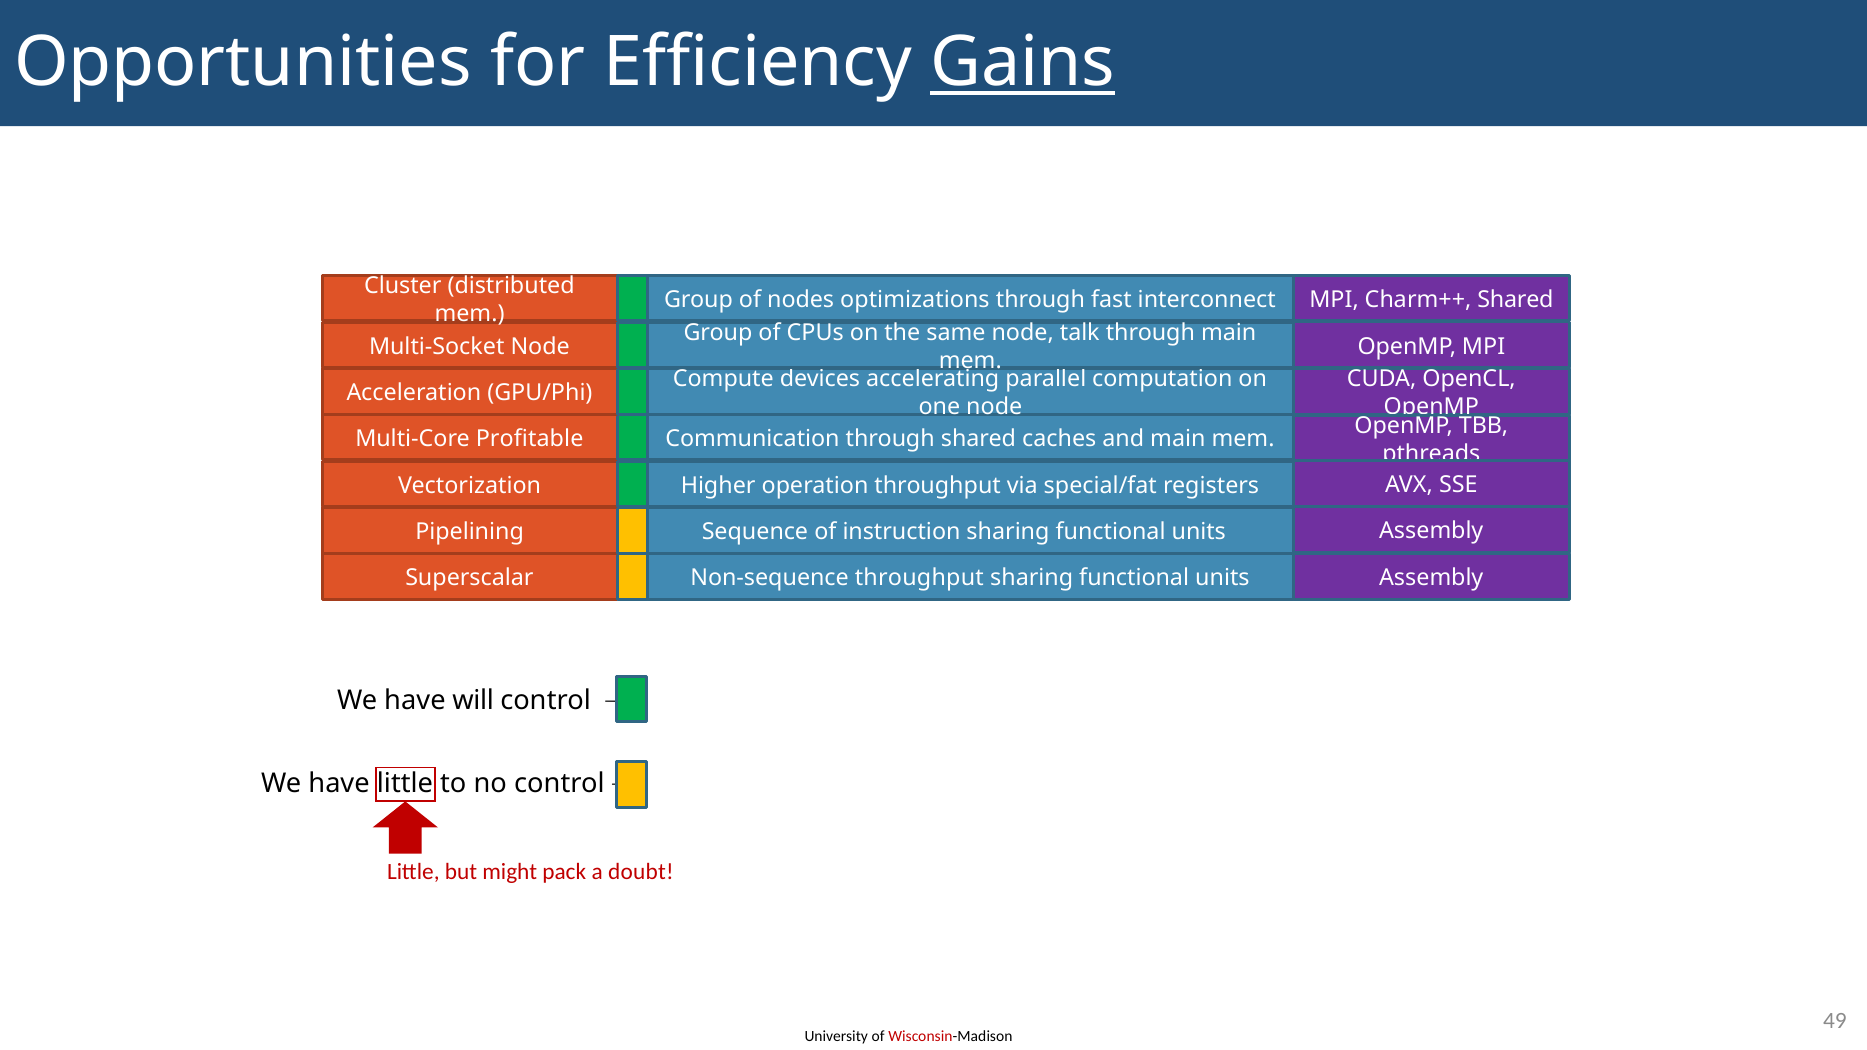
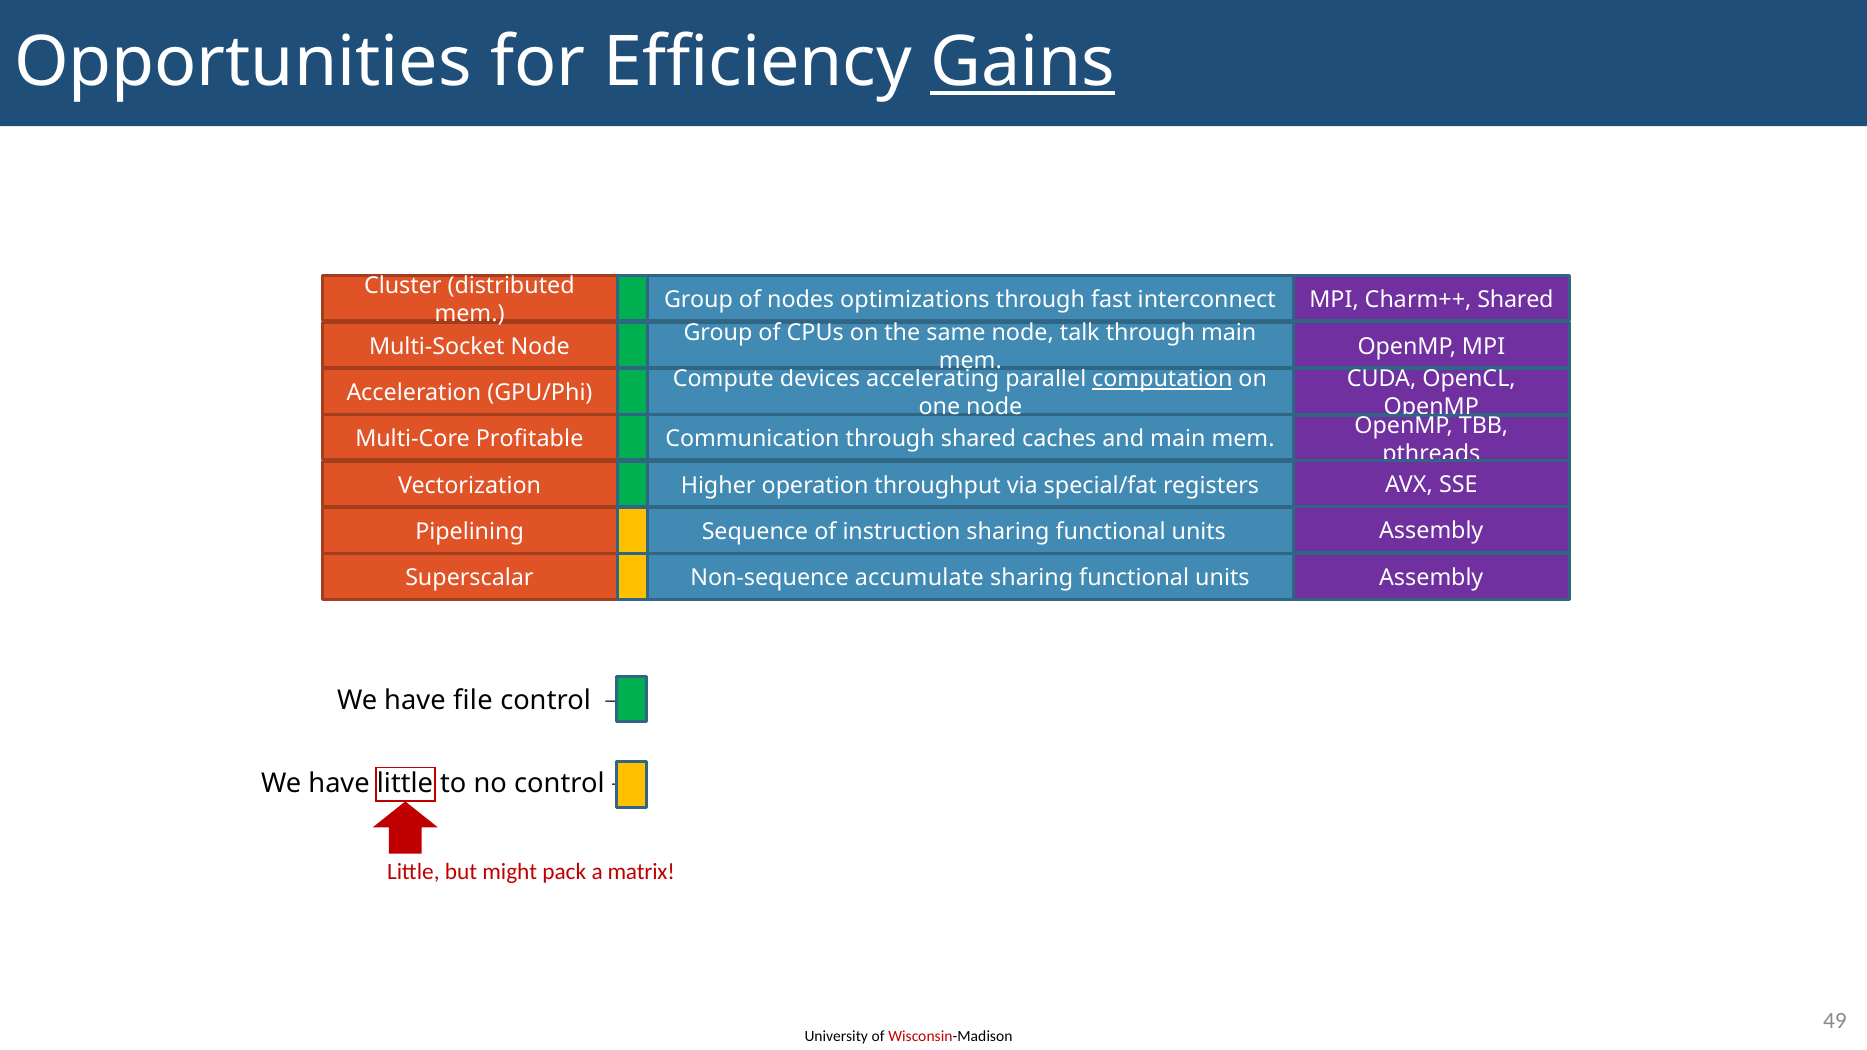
computation underline: none -> present (1162, 379)
Non-sequence throughput: throughput -> accumulate (919, 578)
will: will -> file (473, 701)
doubt: doubt -> matrix (641, 872)
